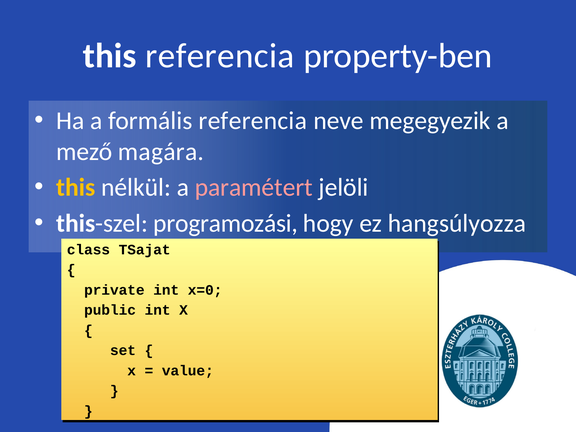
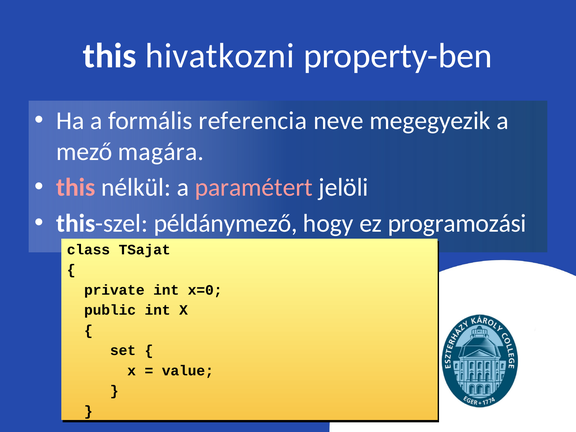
this referencia: referencia -> hivatkozni (220, 56)
this colour: yellow -> pink (76, 187)
programozási: programozási -> példánymező (226, 223)
hangsúlyozza: hangsúlyozza -> programozási (457, 223)
